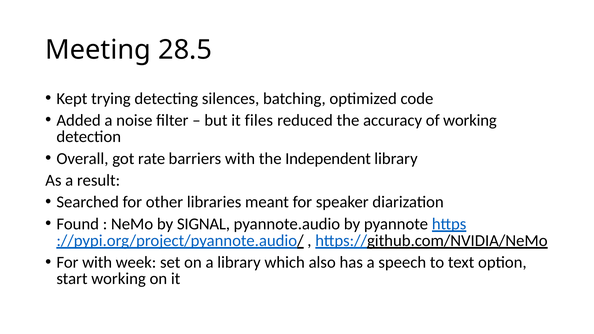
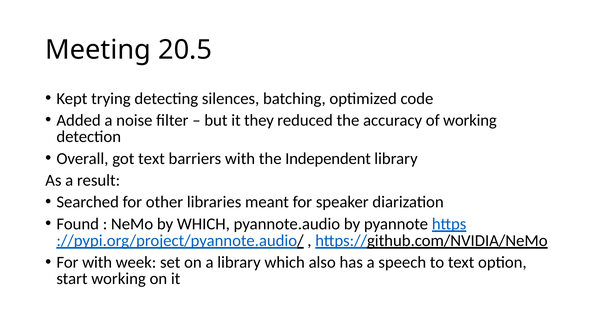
28.5: 28.5 -> 20.5 (185, 50)
files: files -> they (259, 120)
got rate: rate -> text (152, 159)
by SIGNAL: SIGNAL -> WHICH (203, 224)
